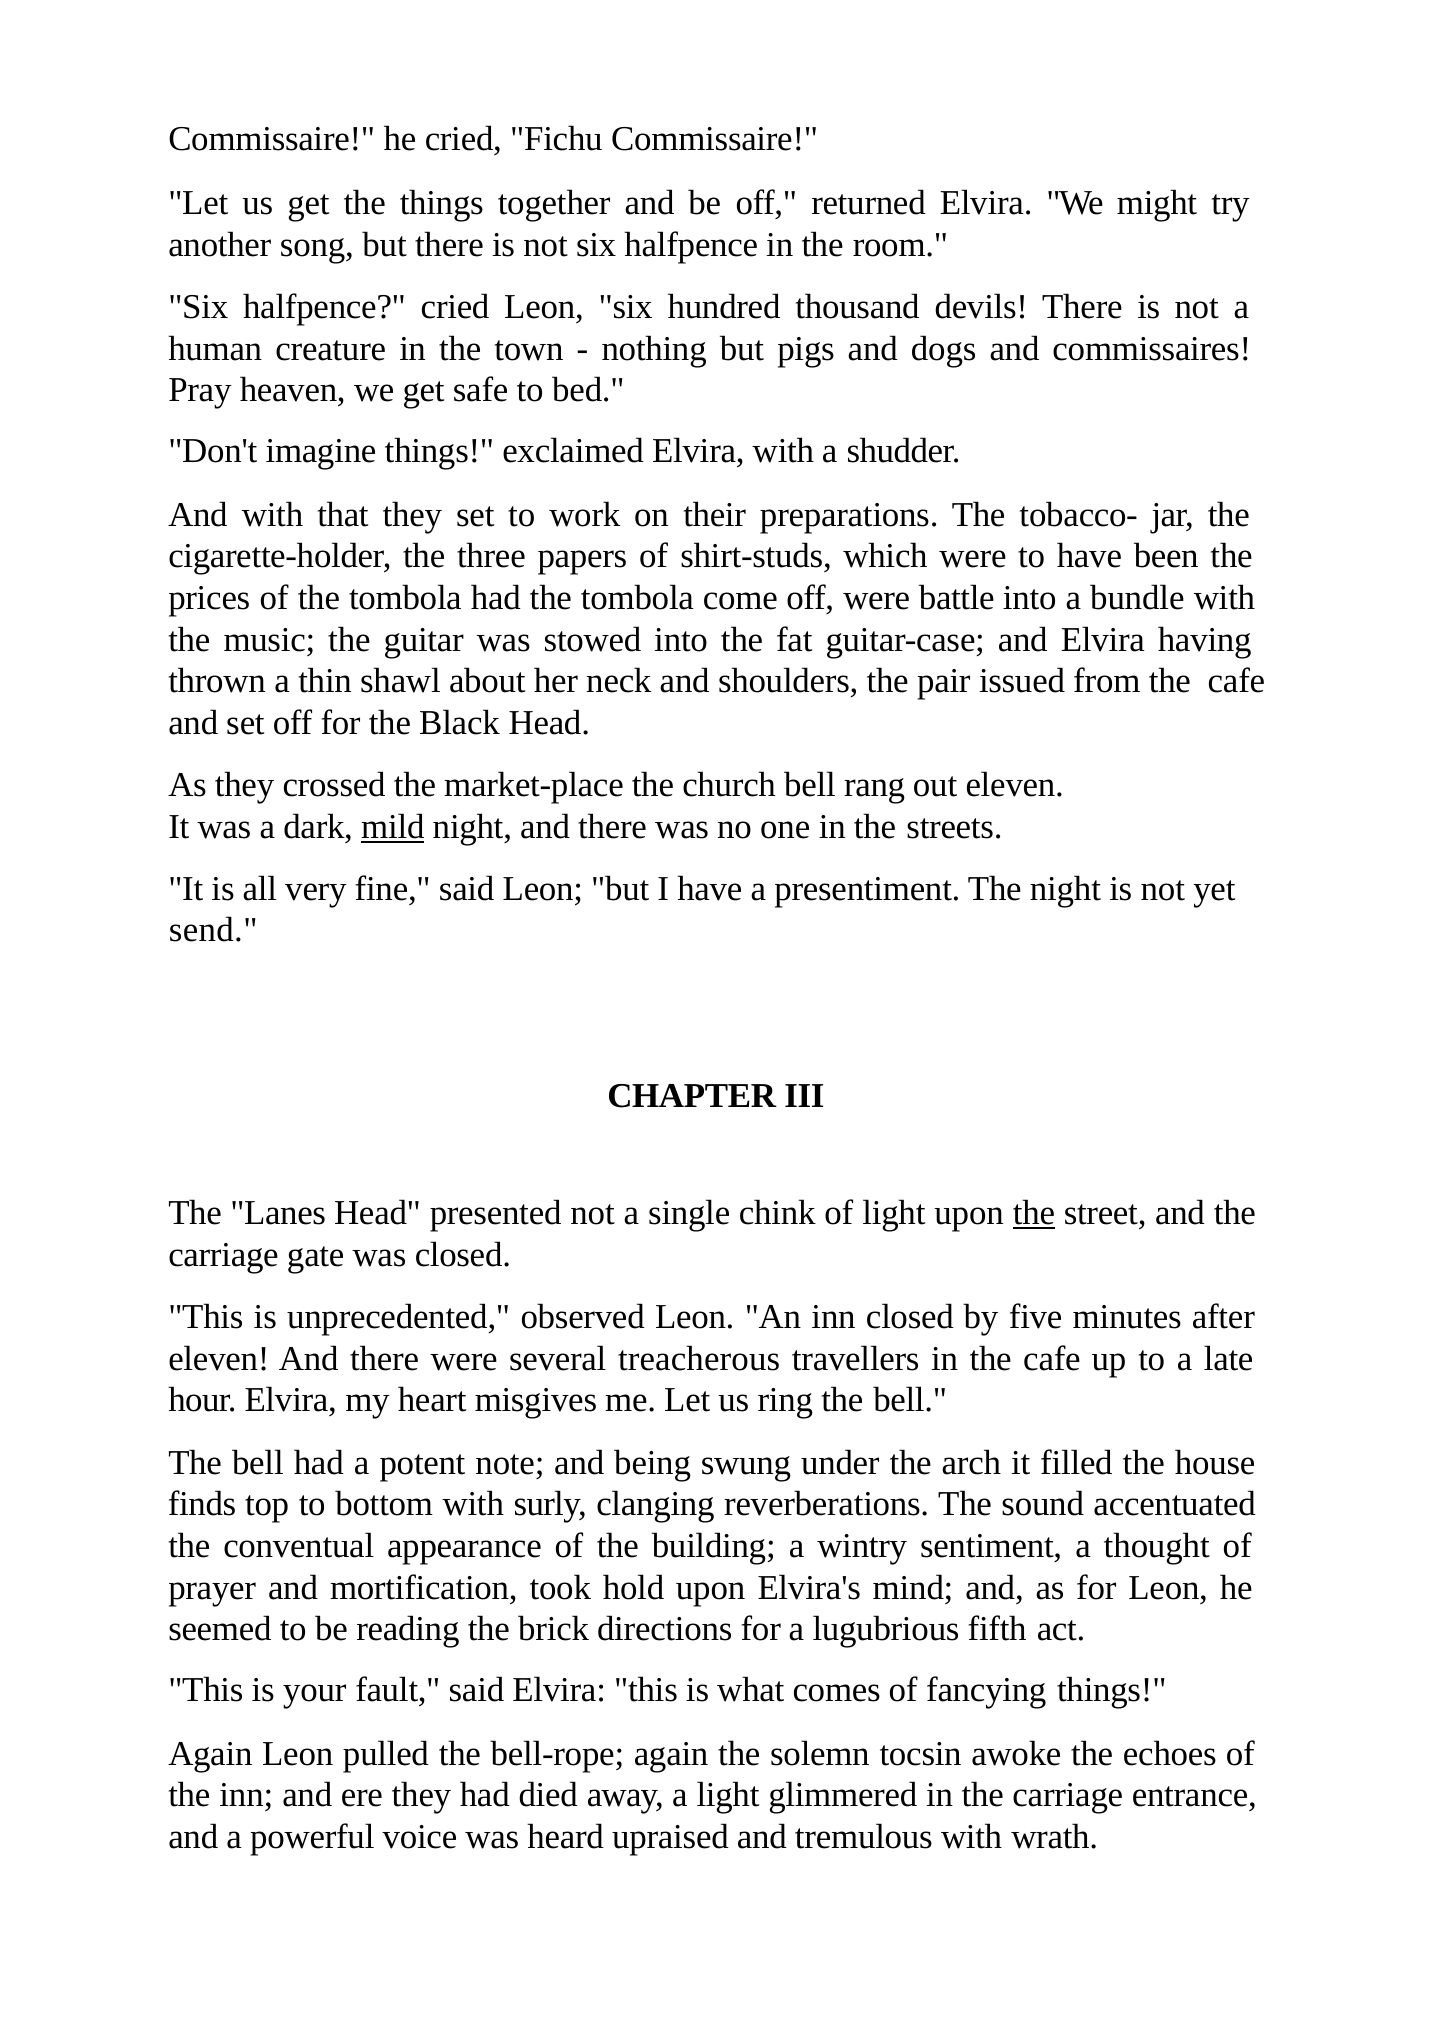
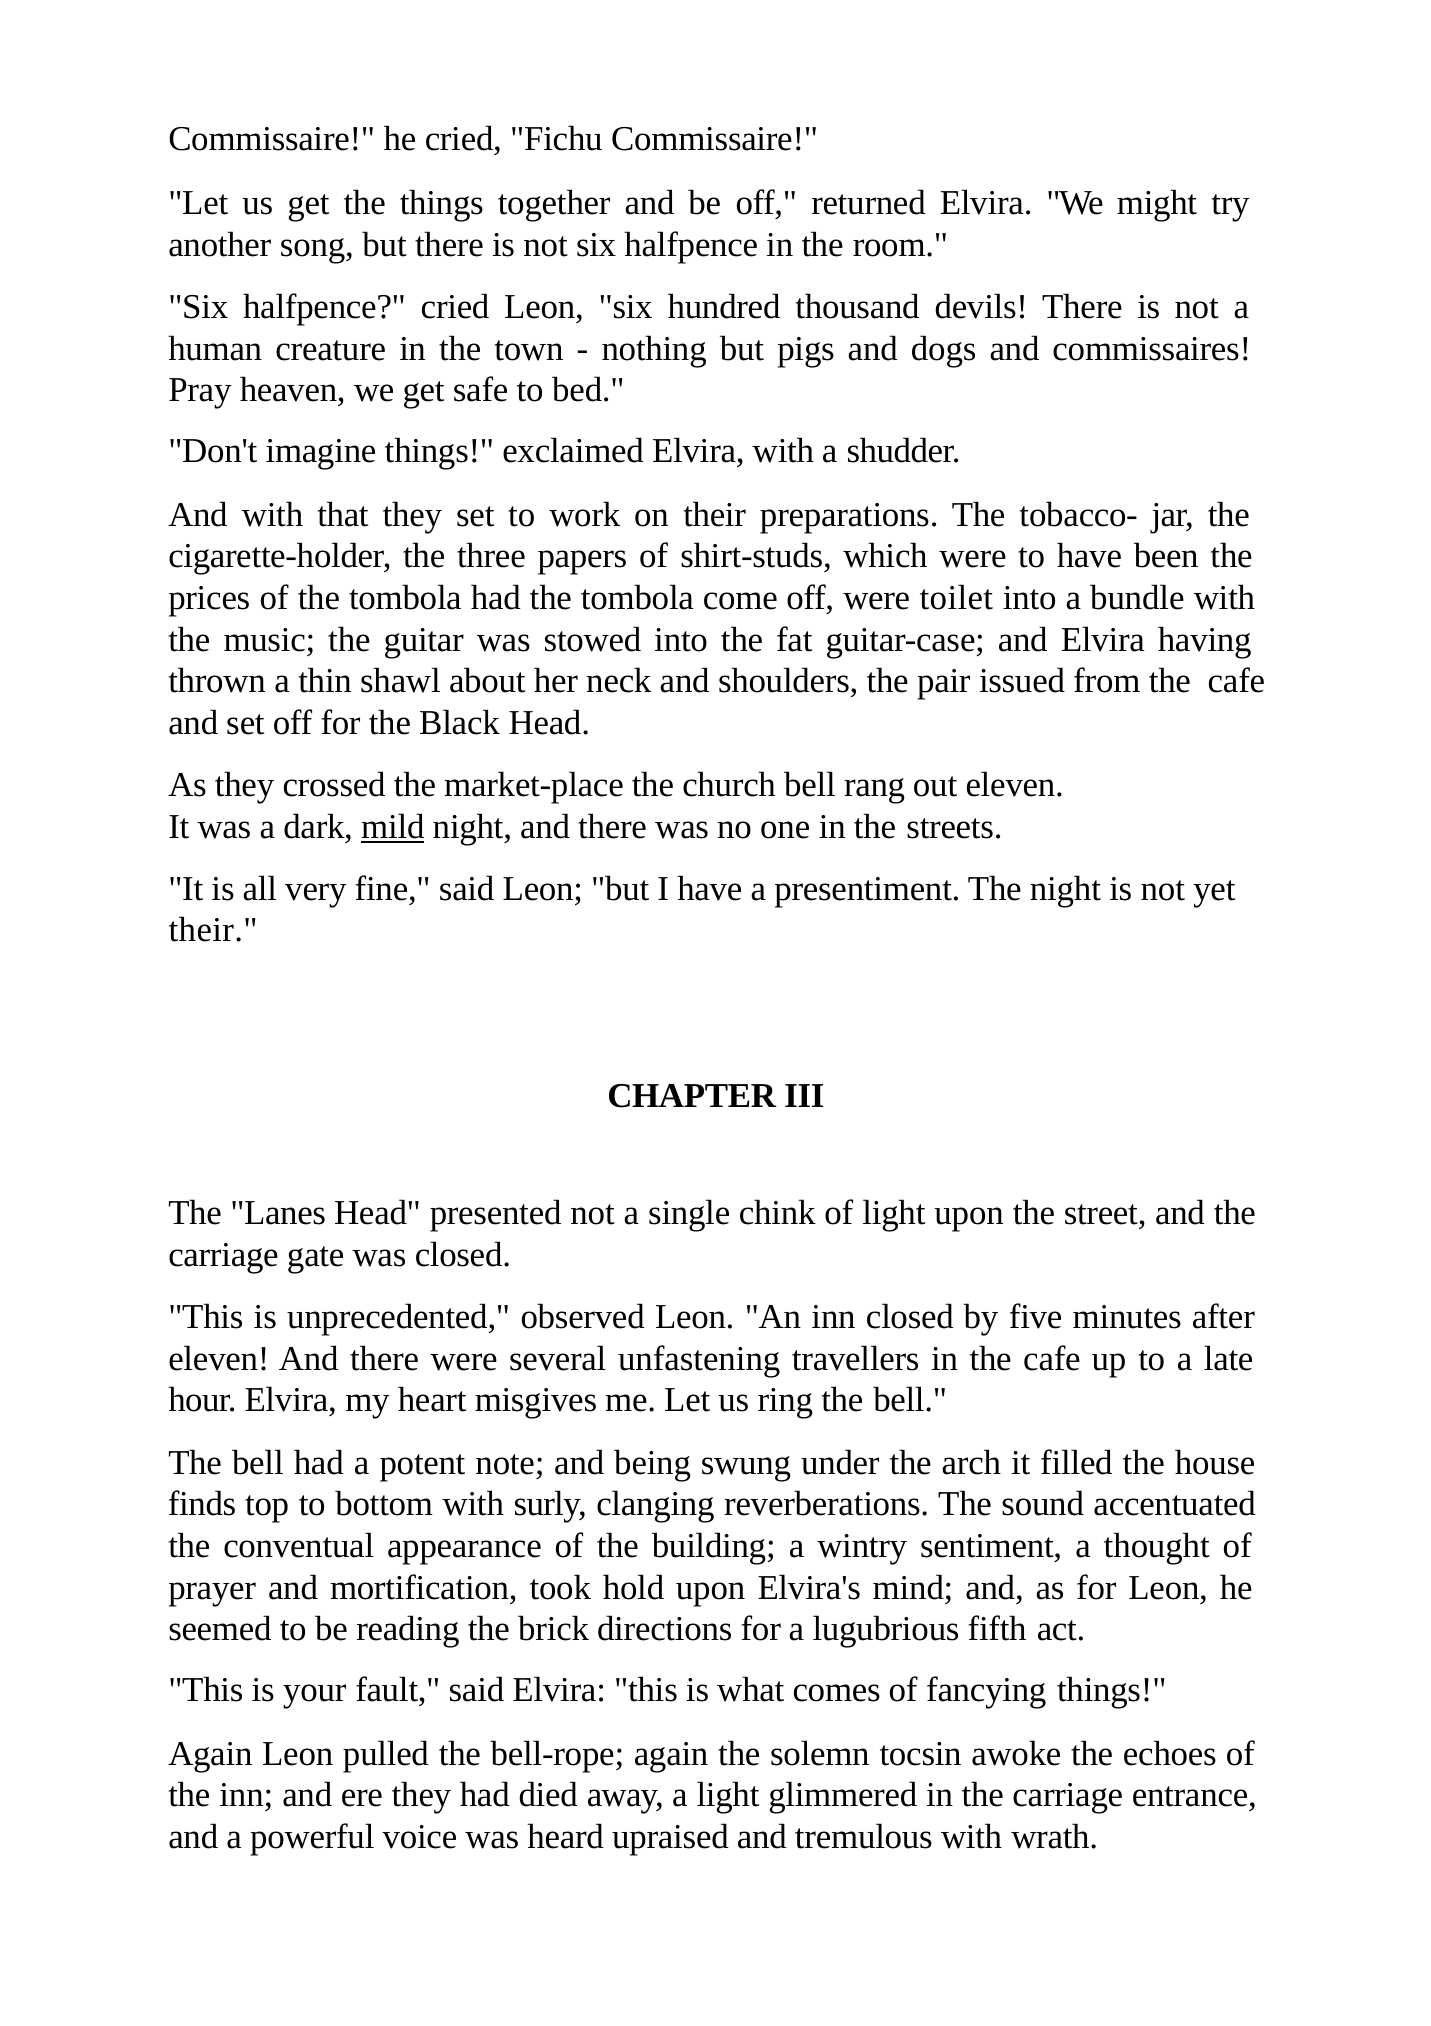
battle: battle -> toilet (956, 598)
send: send -> their (213, 930)
the underline: present -> none (1034, 1213)
treacherous: treacherous -> unfastening (699, 1358)
